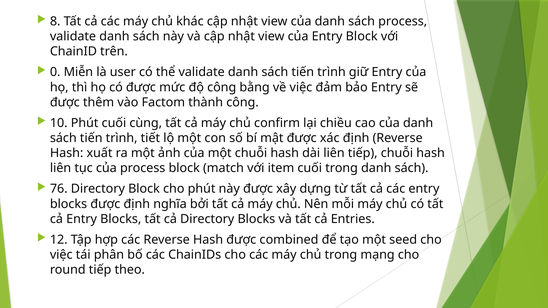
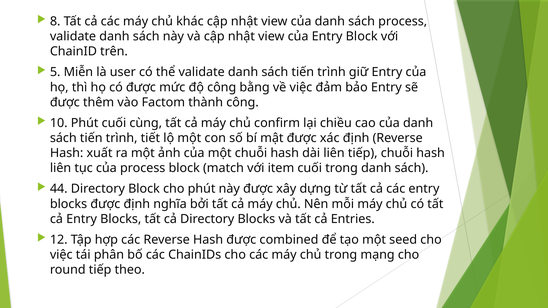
0: 0 -> 5 (55, 72)
76: 76 -> 44 (59, 189)
